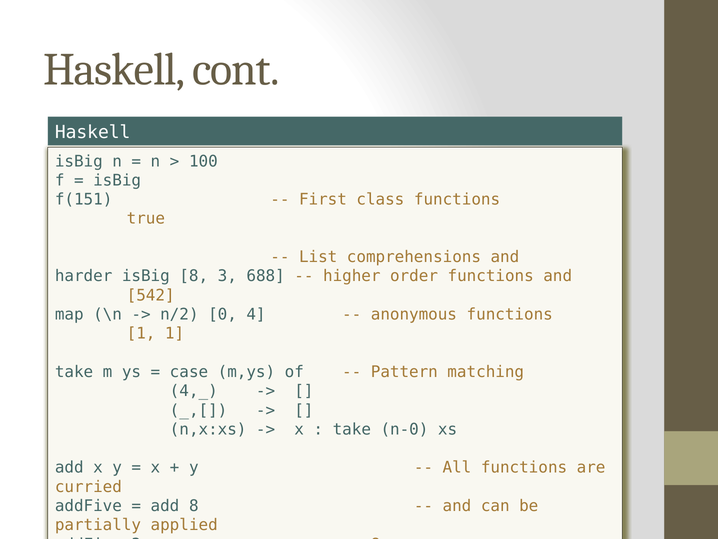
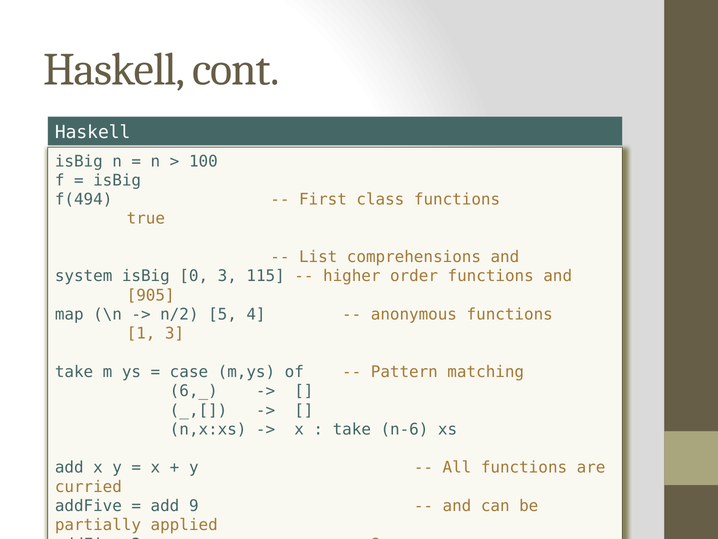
f(151: f(151 -> f(494 (84, 199)
harder: harder -> system (84, 276)
isBig 8: 8 -> 0 (194, 276)
688: 688 -> 115 (266, 276)
542: 542 -> 905 (151, 295)
0: 0 -> 5 (223, 314)
1 1: 1 -> 3 (175, 333)
4,_: 4,_ -> 6,_ (194, 391)
n-0: n-0 -> n-6 (404, 429)
add 8: 8 -> 9 (194, 506)
